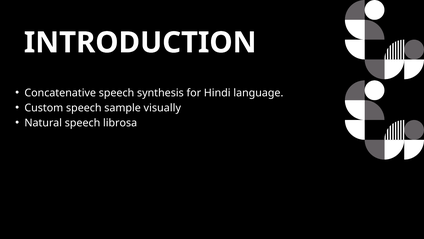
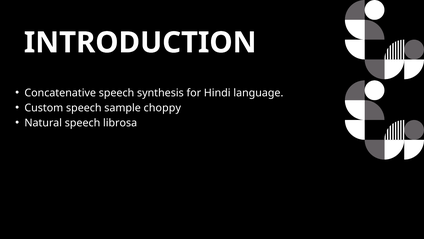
visually: visually -> choppy (162, 108)
